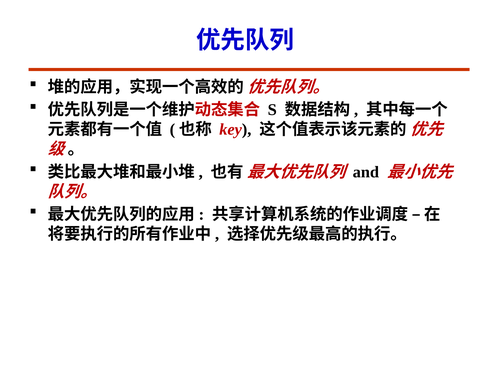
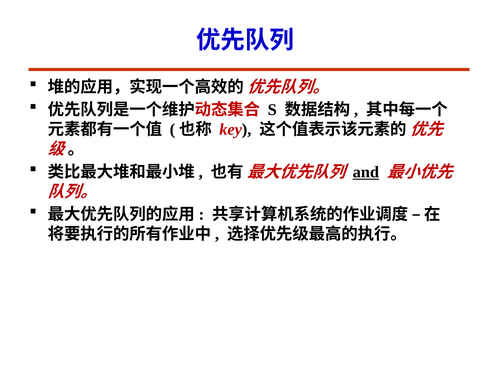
and underline: none -> present (366, 172)
